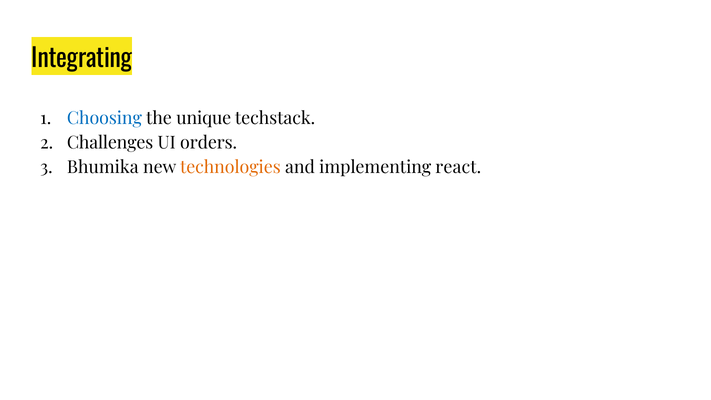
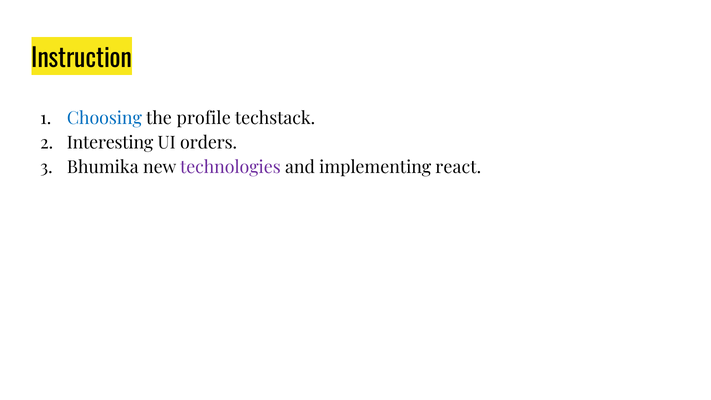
Integrating: Integrating -> Instruction (82, 59)
unique: unique -> profile (204, 118)
Challenges: Challenges -> Interesting (110, 143)
technologies colour: orange -> purple (230, 167)
